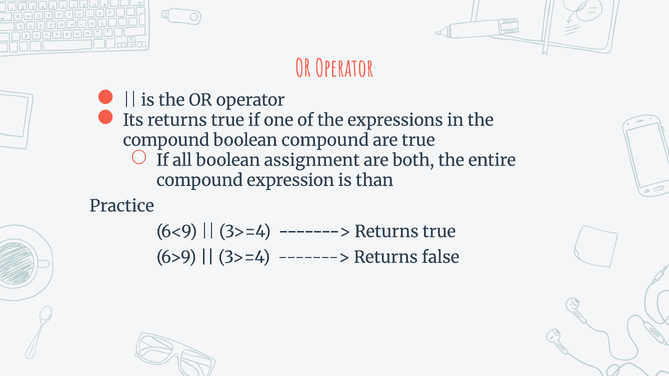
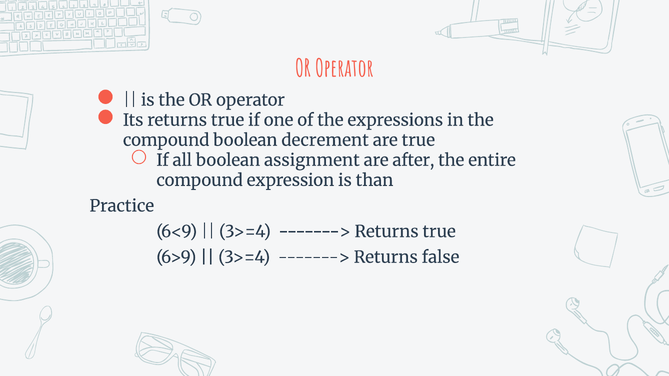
boolean compound: compound -> decrement (325, 140)
both: both -> after (413, 160)
